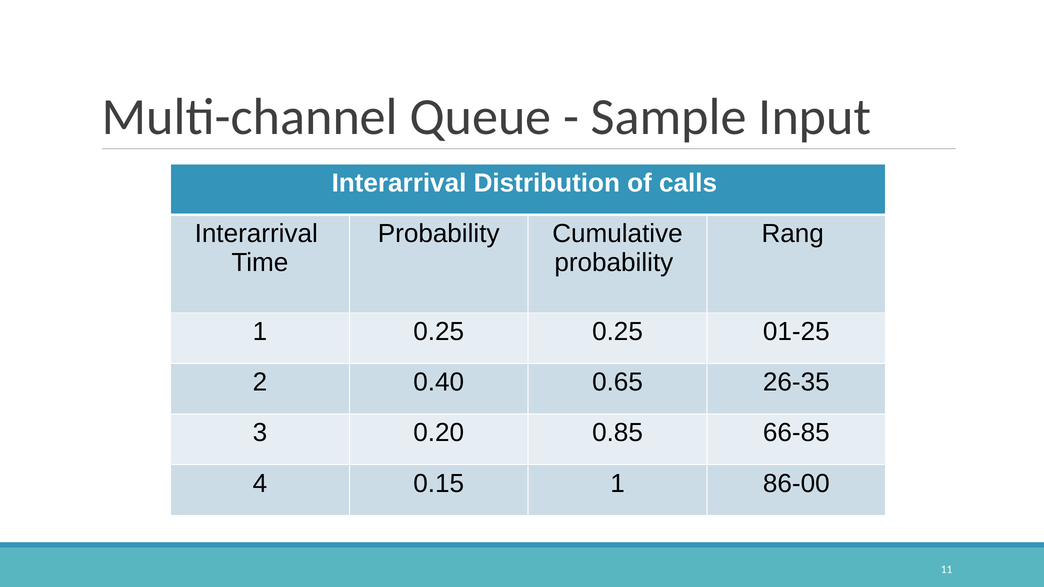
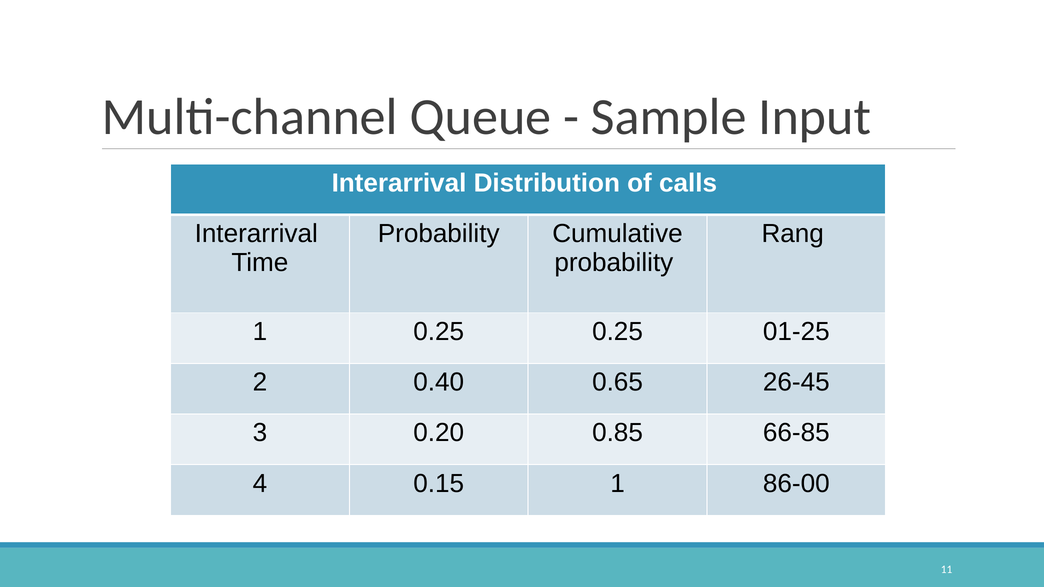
26-35: 26-35 -> 26-45 (796, 382)
